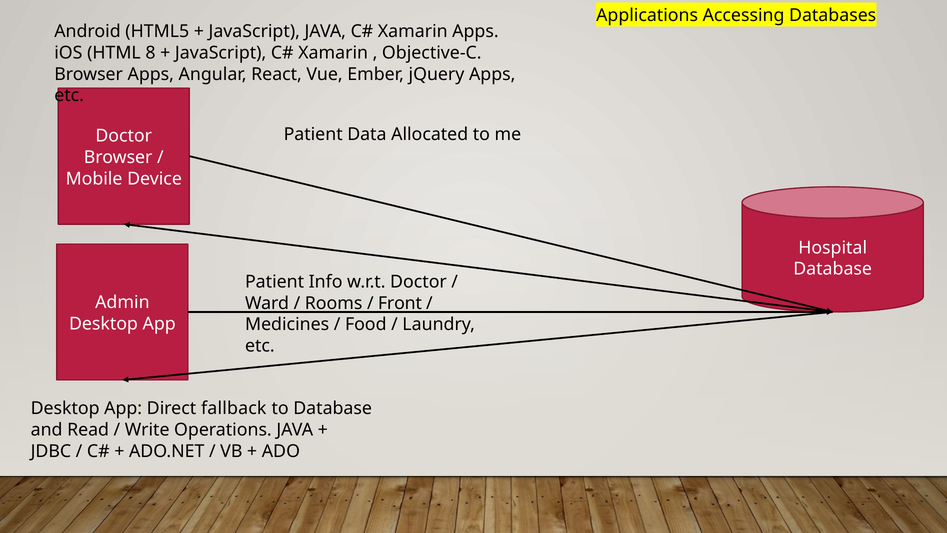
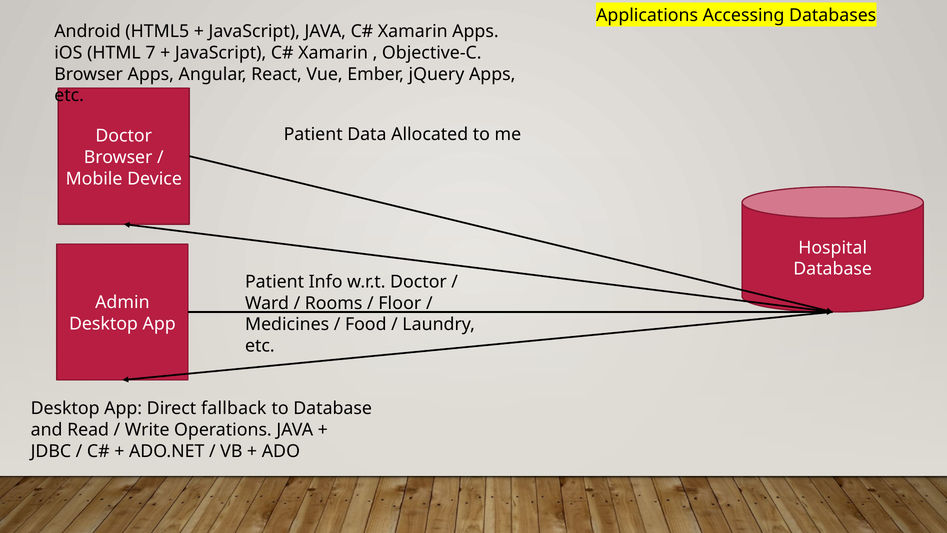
8: 8 -> 7 (151, 53)
Front: Front -> Floor (400, 303)
